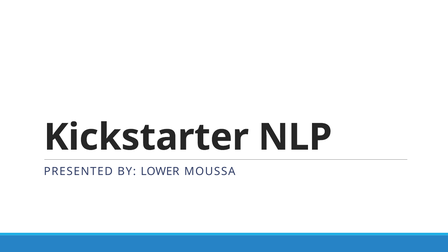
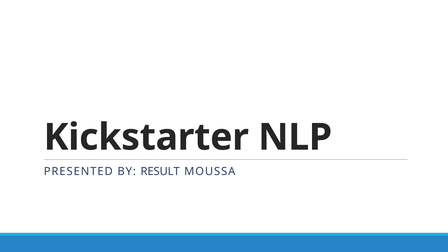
LOWER: LOWER -> RESULT (160, 171)
